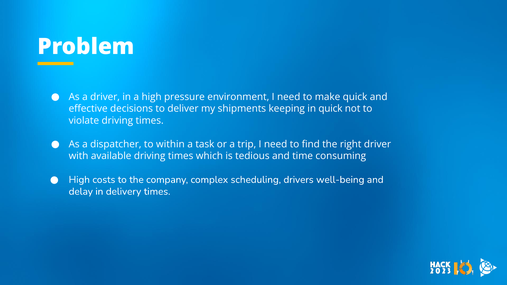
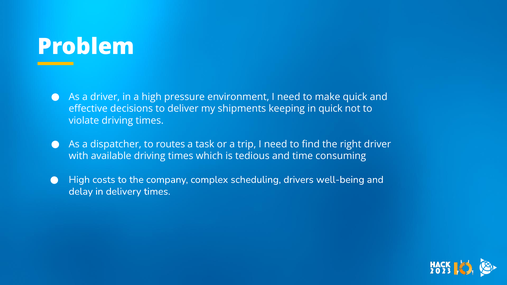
within: within -> routes (170, 144)
